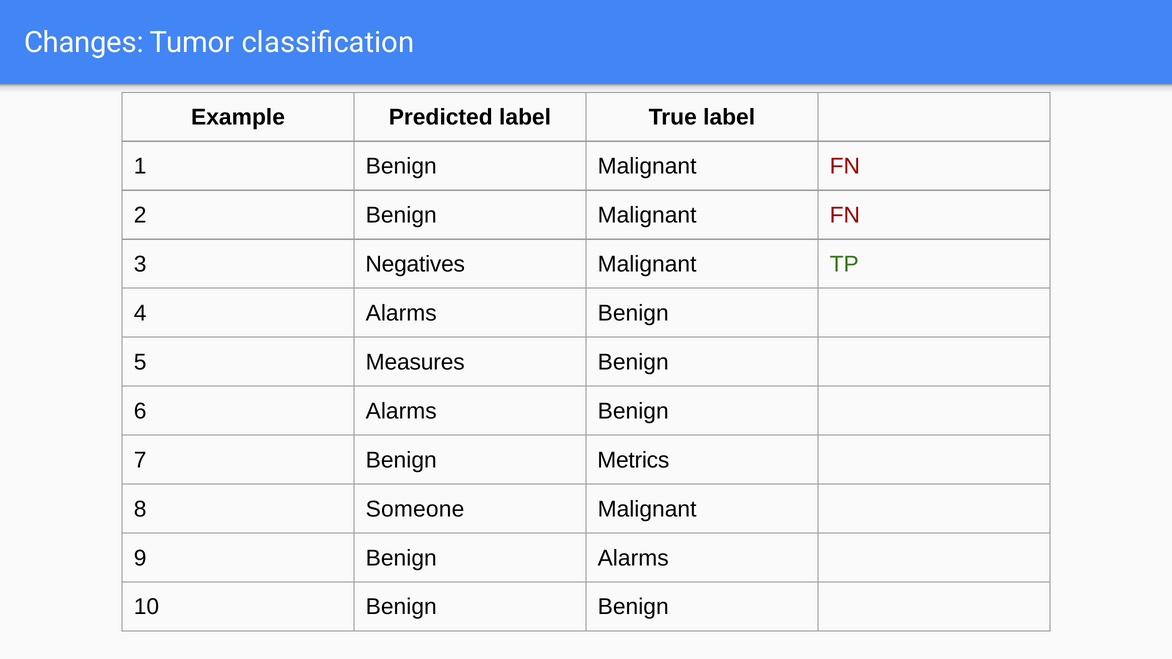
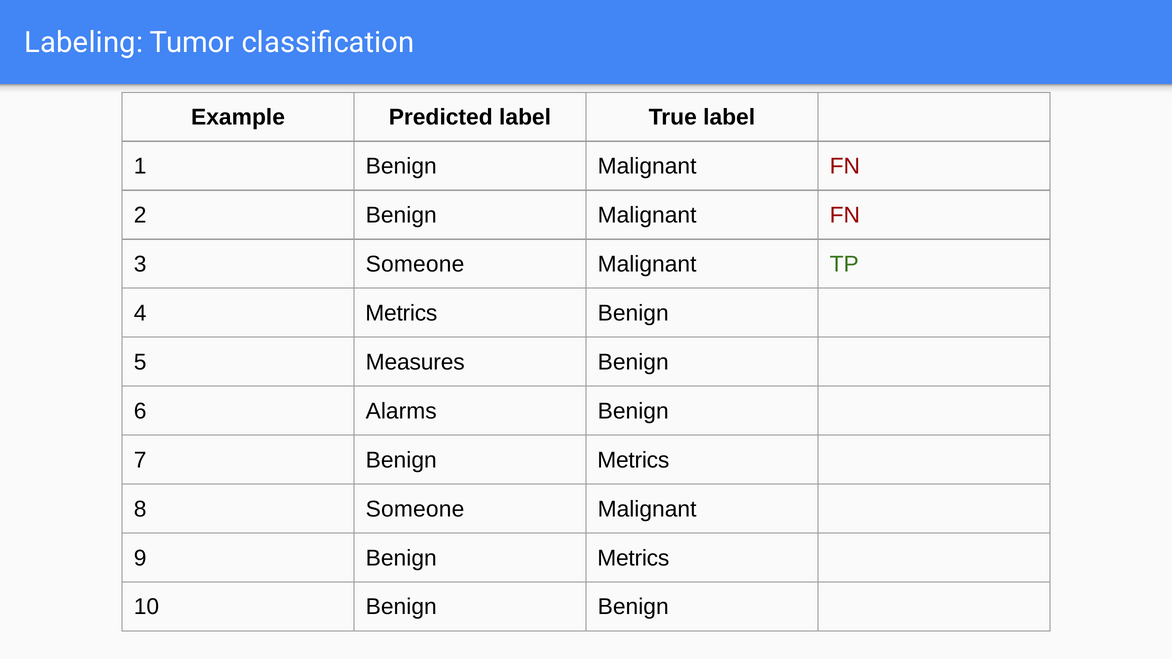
Changes: Changes -> Labeling (84, 43)
3 Negatives: Negatives -> Someone (415, 264)
4 Alarms: Alarms -> Metrics (401, 313)
9 Benign Alarms: Alarms -> Metrics (633, 558)
